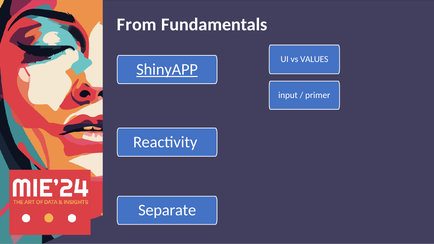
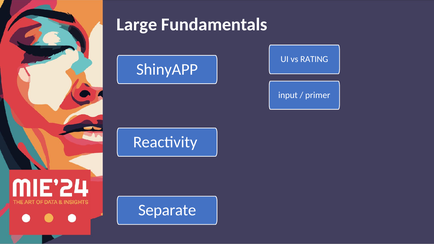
From: From -> Large (137, 24)
VALUES: VALUES -> RATING (314, 59)
ShinyAPP underline: present -> none (167, 69)
